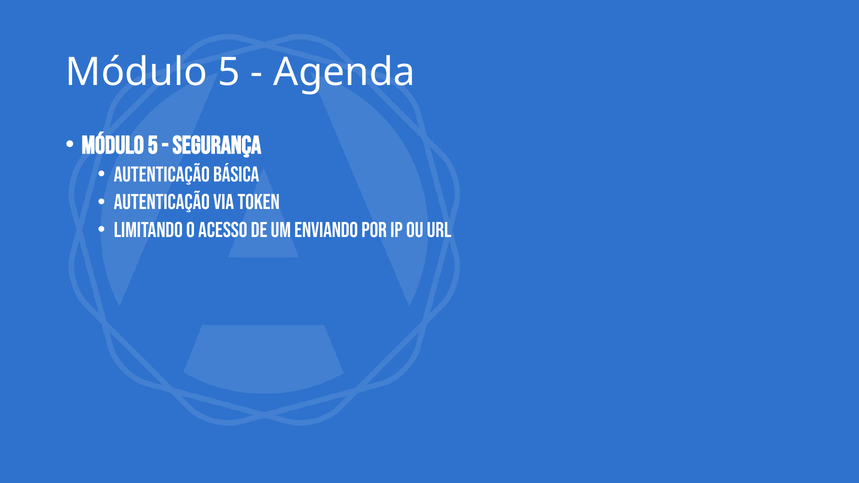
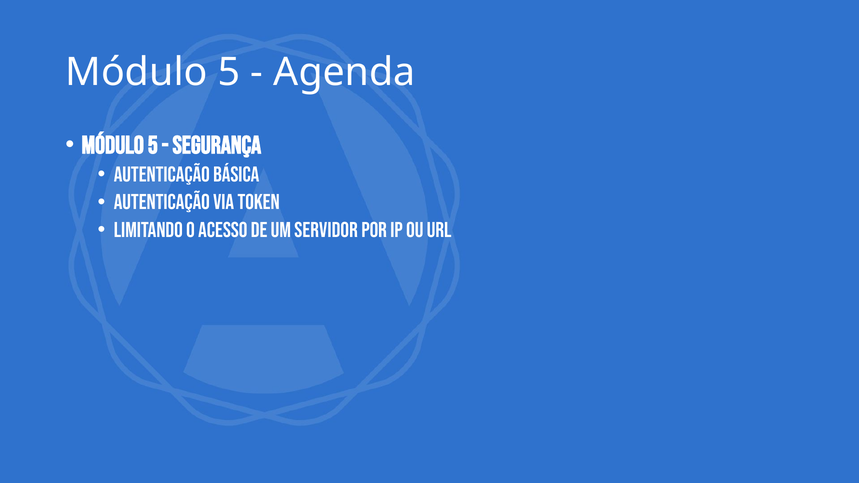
enviando: enviando -> servidor (326, 230)
